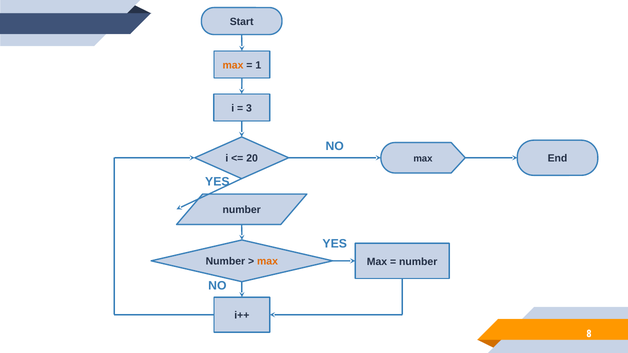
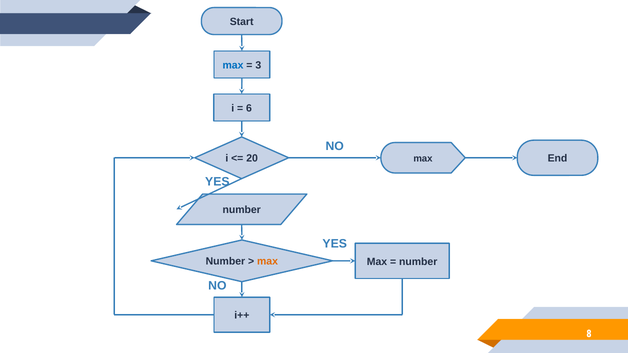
max colour: orange -> blue (233, 65)
1: 1 -> 3 (258, 65)
3: 3 -> 6 (249, 108)
